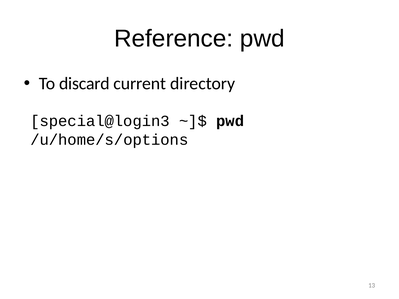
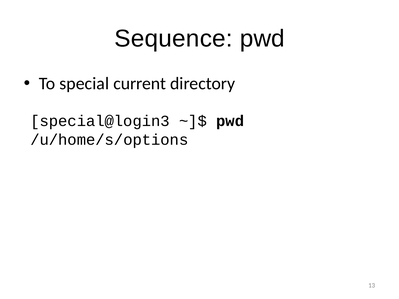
Reference: Reference -> Sequence (174, 39)
discard: discard -> special (84, 84)
